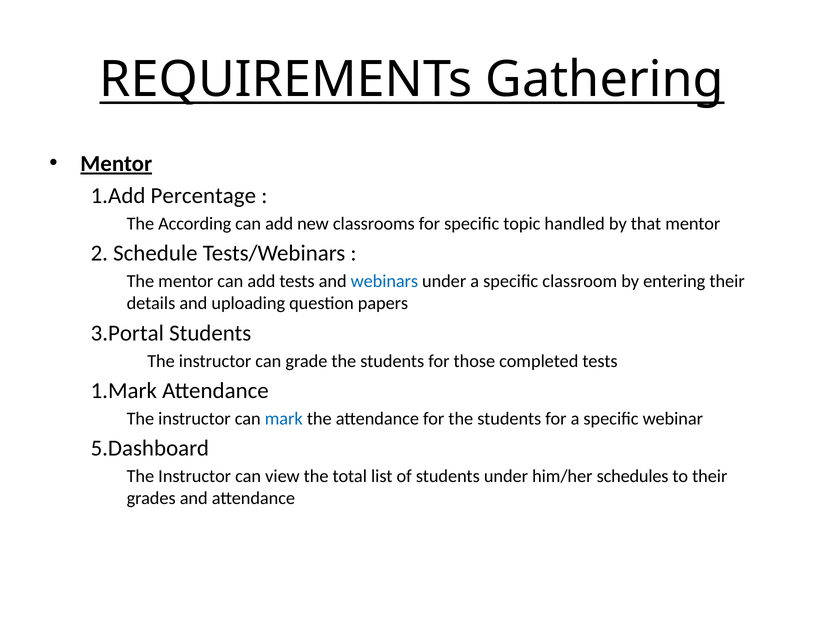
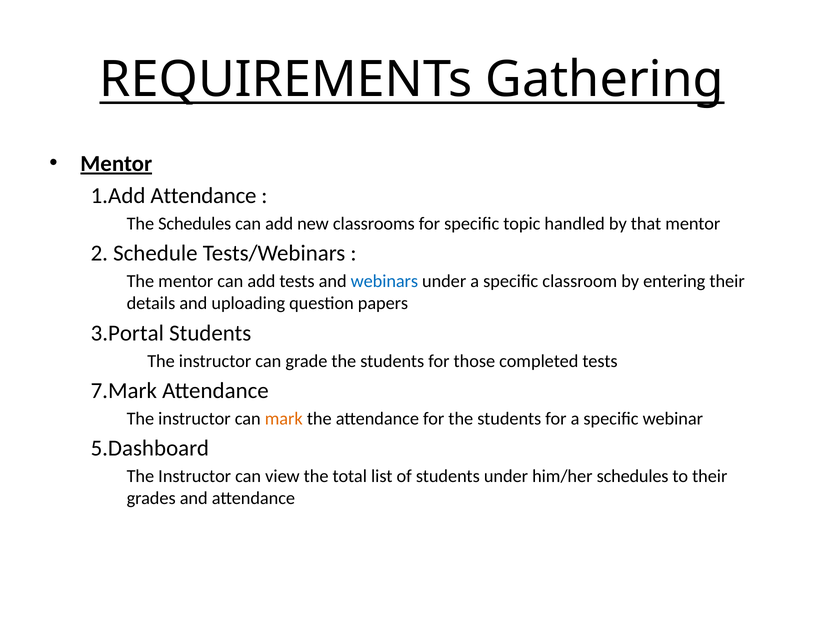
1.Add Percentage: Percentage -> Attendance (203, 196)
The According: According -> Schedules (195, 224)
1.Mark: 1.Mark -> 7.Mark (124, 391)
mark colour: blue -> orange (284, 419)
